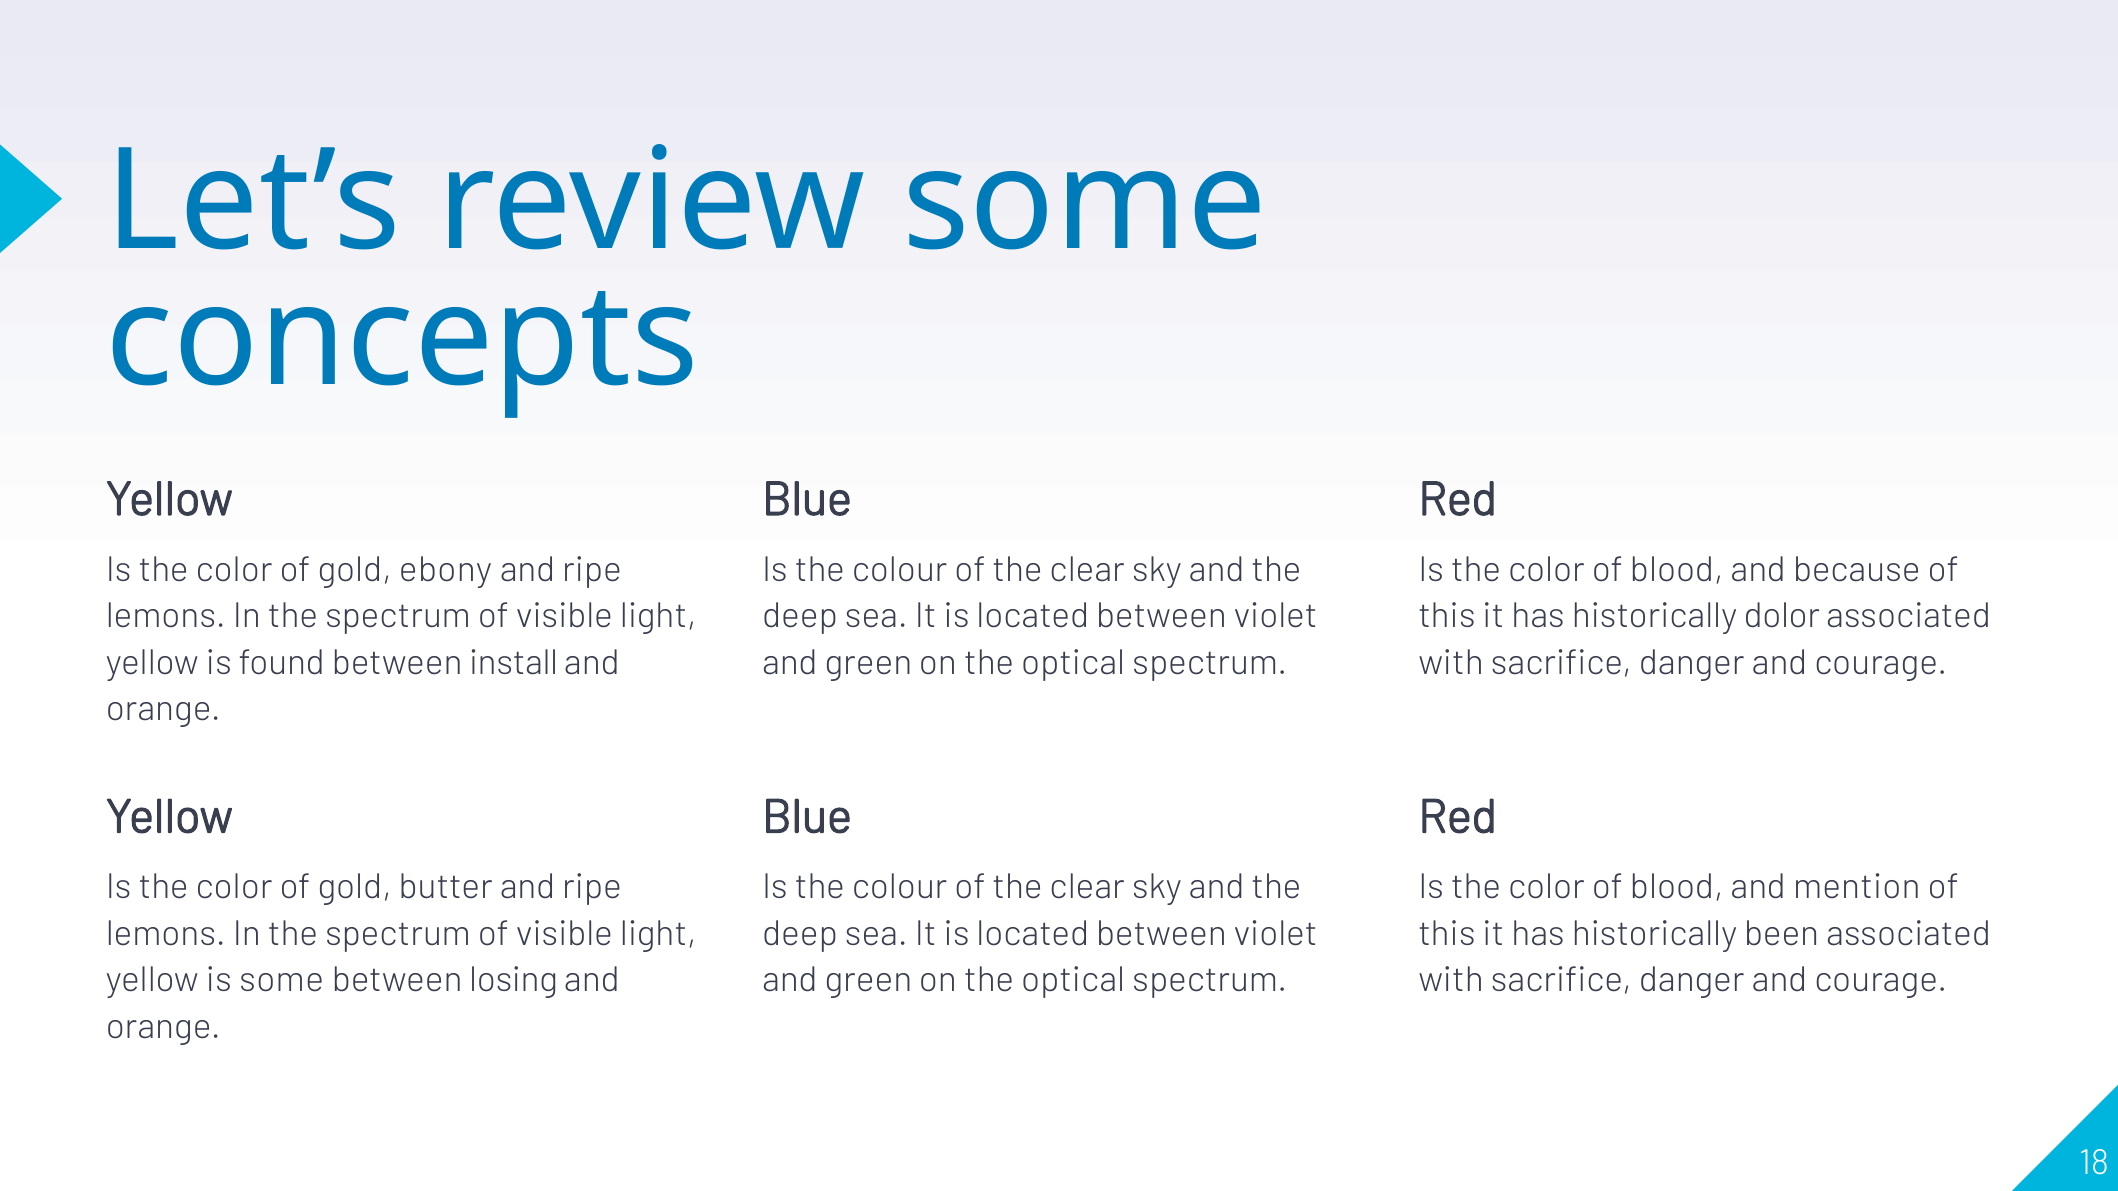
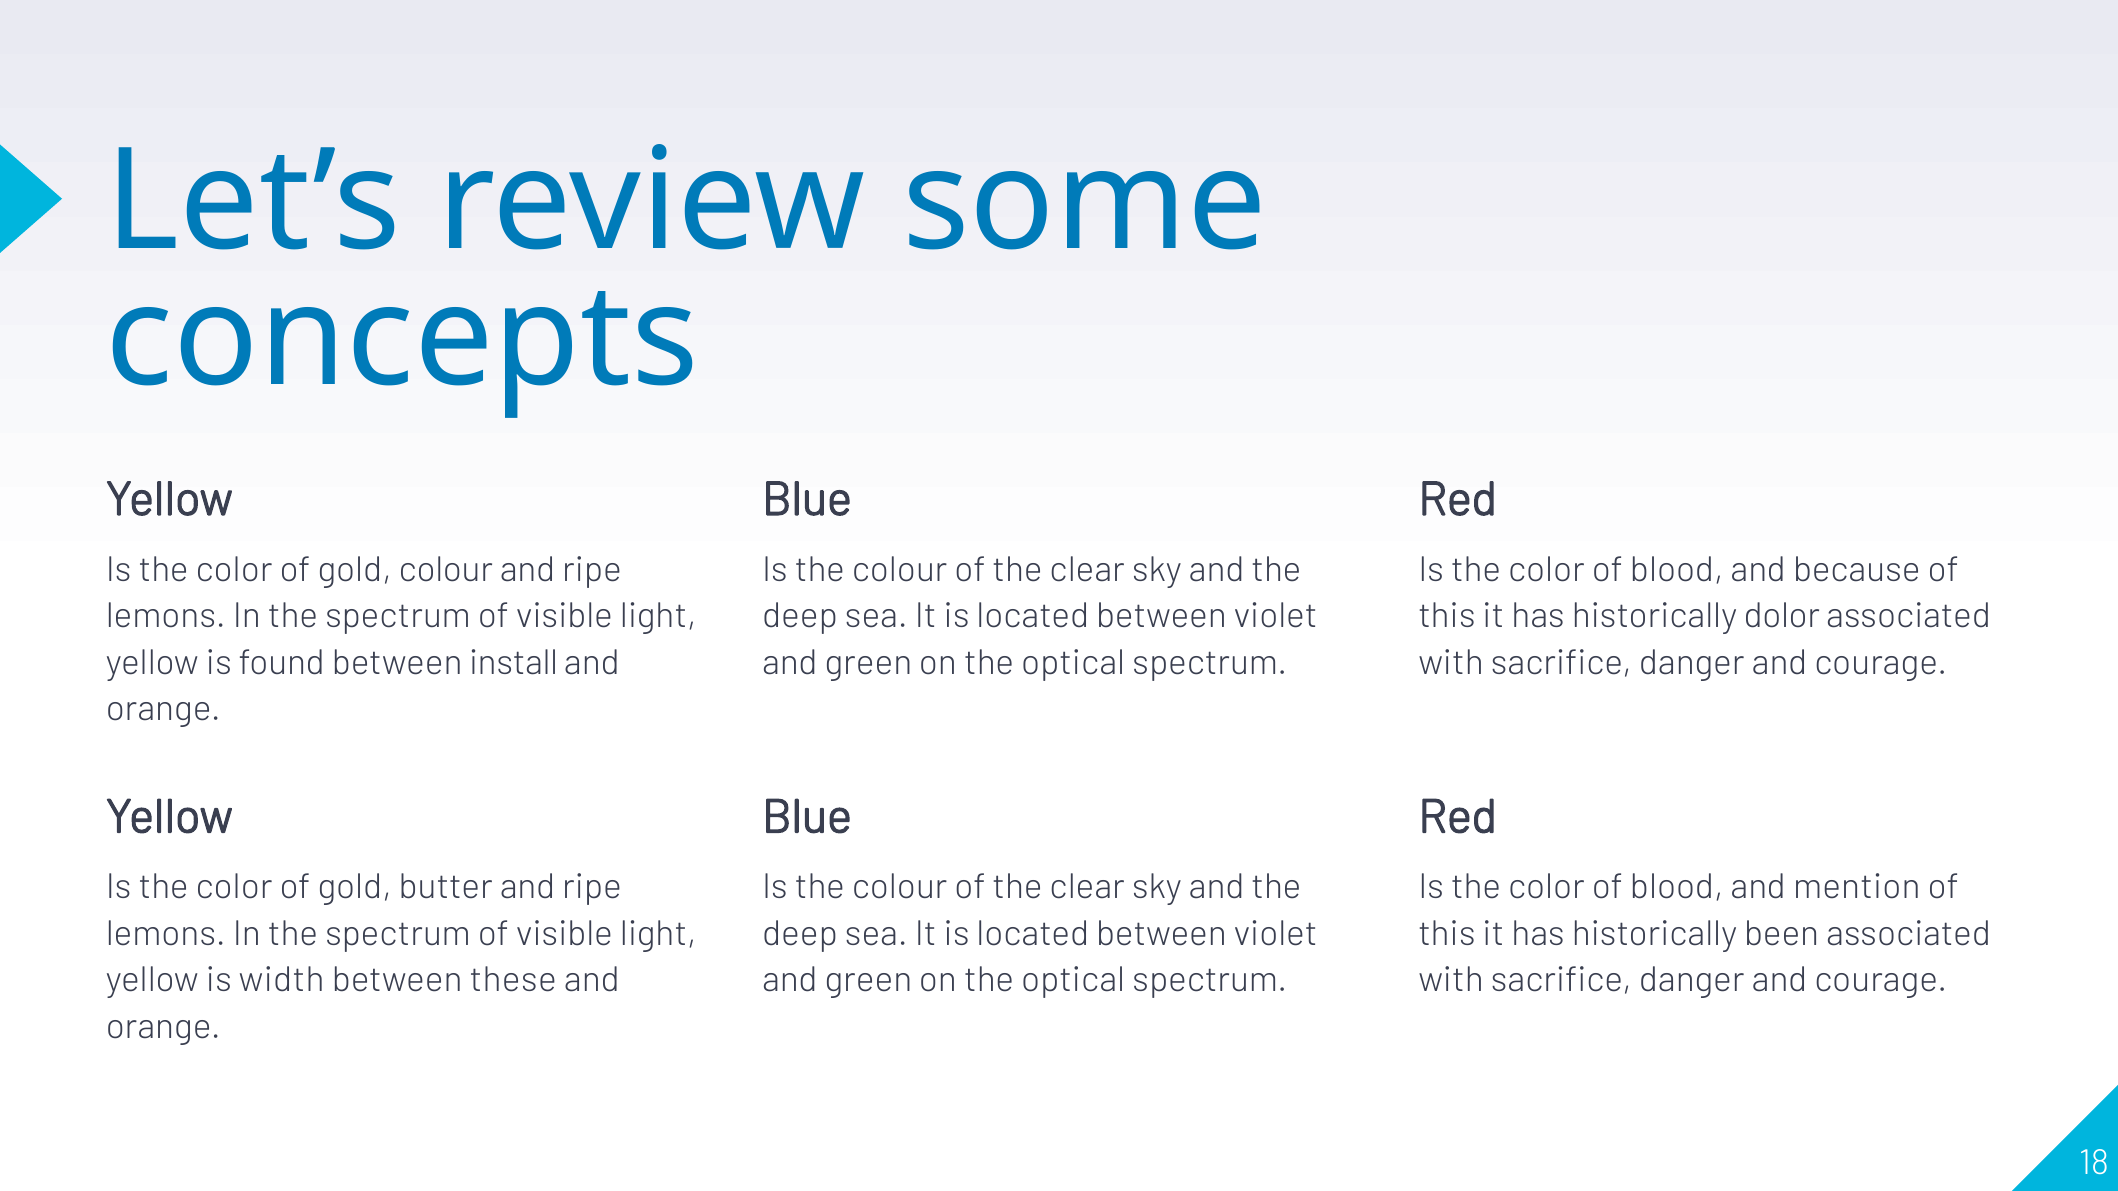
gold ebony: ebony -> colour (446, 570)
is some: some -> width (282, 981)
losing: losing -> these (513, 981)
